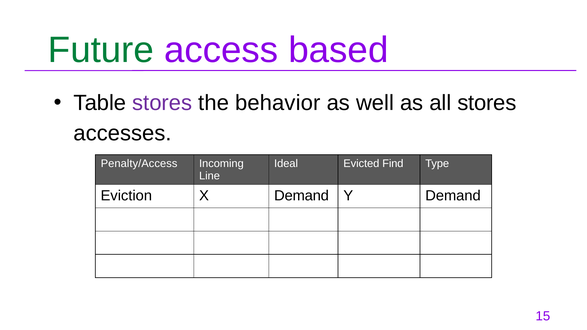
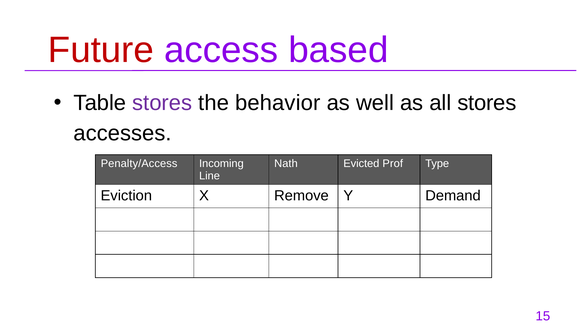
Future colour: green -> red (101, 50)
Ideal: Ideal -> Nath (286, 164)
Find: Find -> Prof (393, 164)
X Demand: Demand -> Remove (301, 196)
